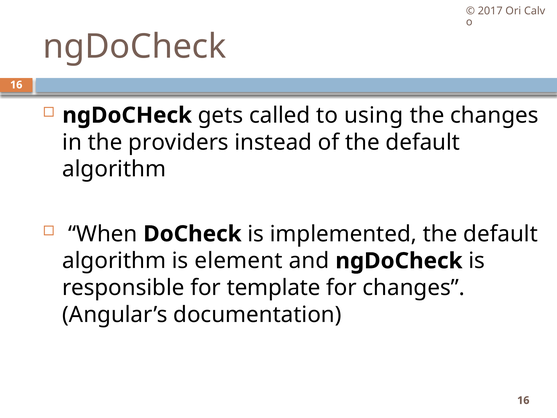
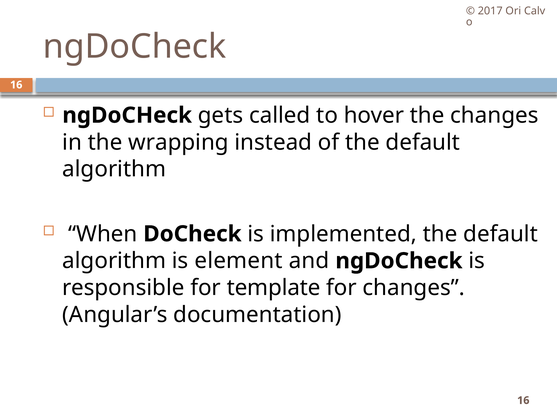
using: using -> hover (374, 115)
providers: providers -> wrapping (178, 142)
